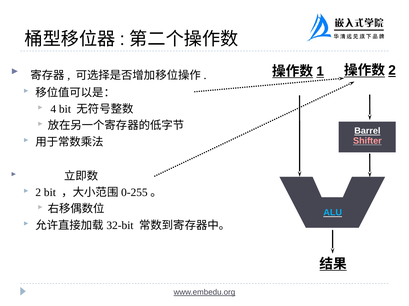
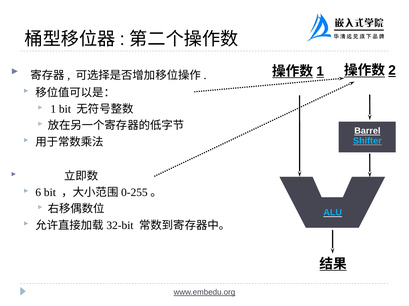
4: 4 -> 1 (53, 109)
Shifter colour: pink -> light blue (367, 141)
2: 2 -> 6 (38, 193)
